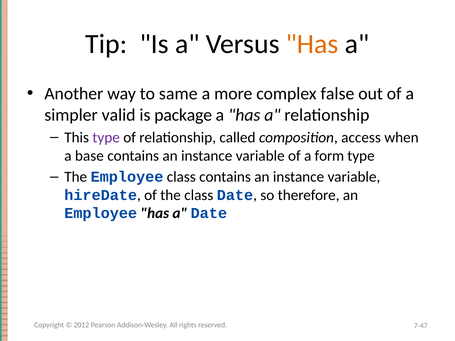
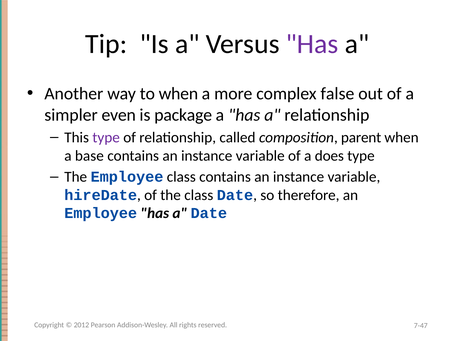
Has colour: orange -> purple (312, 44)
to same: same -> when (178, 94)
valid: valid -> even (119, 115)
access: access -> parent (361, 138)
form: form -> does (329, 156)
